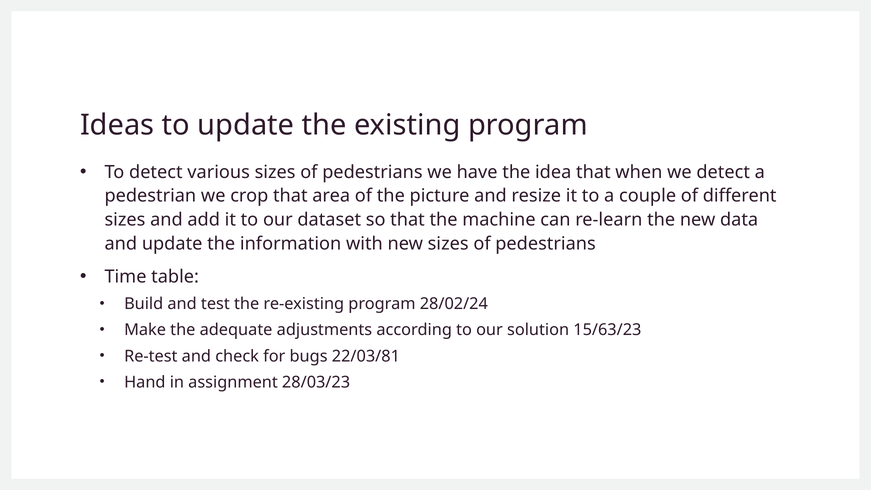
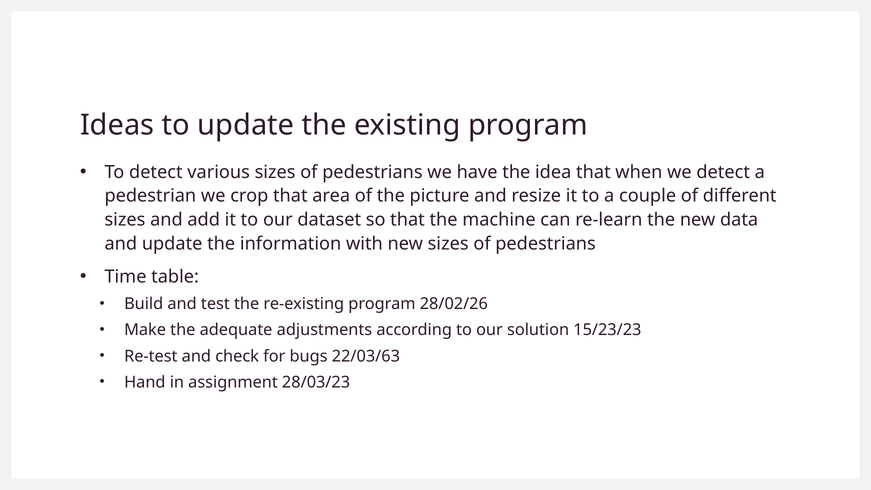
28/02/24: 28/02/24 -> 28/02/26 (454, 304)
15/63/23: 15/63/23 -> 15/23/23 (607, 330)
22/03/81: 22/03/81 -> 22/03/63 (366, 356)
